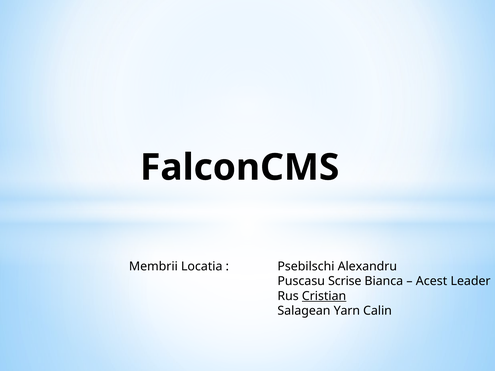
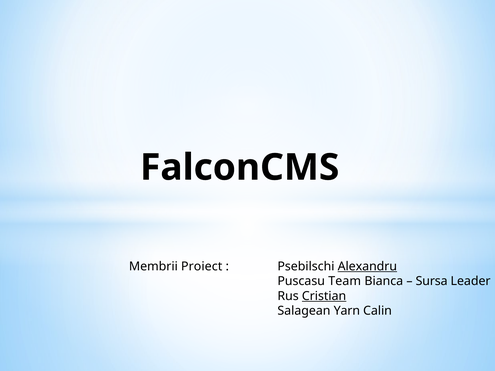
Locatia: Locatia -> Proiect (202, 266)
Alexandru underline: none -> present (367, 266)
Scrise: Scrise -> Team (345, 281)
Acest: Acest -> Sursa (432, 281)
